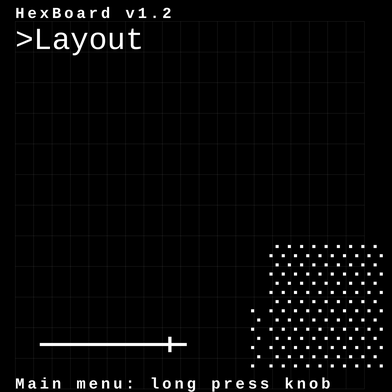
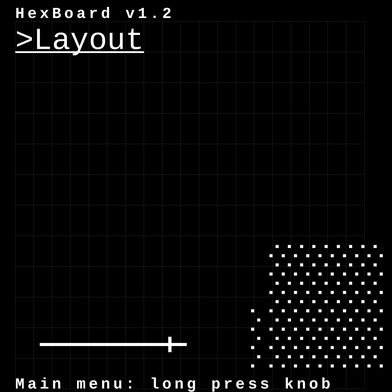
>Layout underline: none -> present (80, 39)
